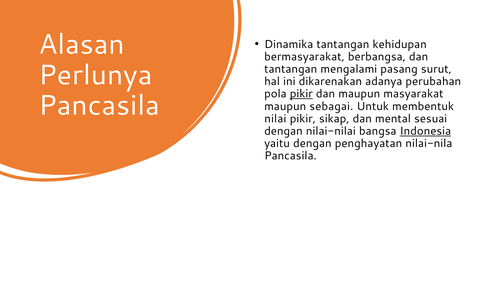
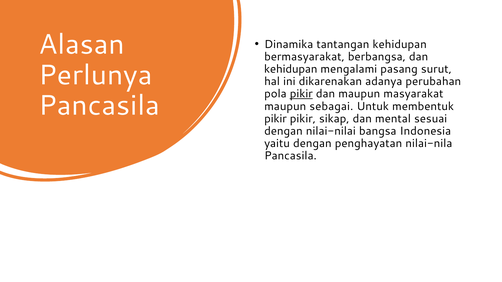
tantangan: tantangan -> kehidupan (291, 69)
nilai: nilai -> pikir (275, 119)
Indonesia underline: present -> none (425, 131)
